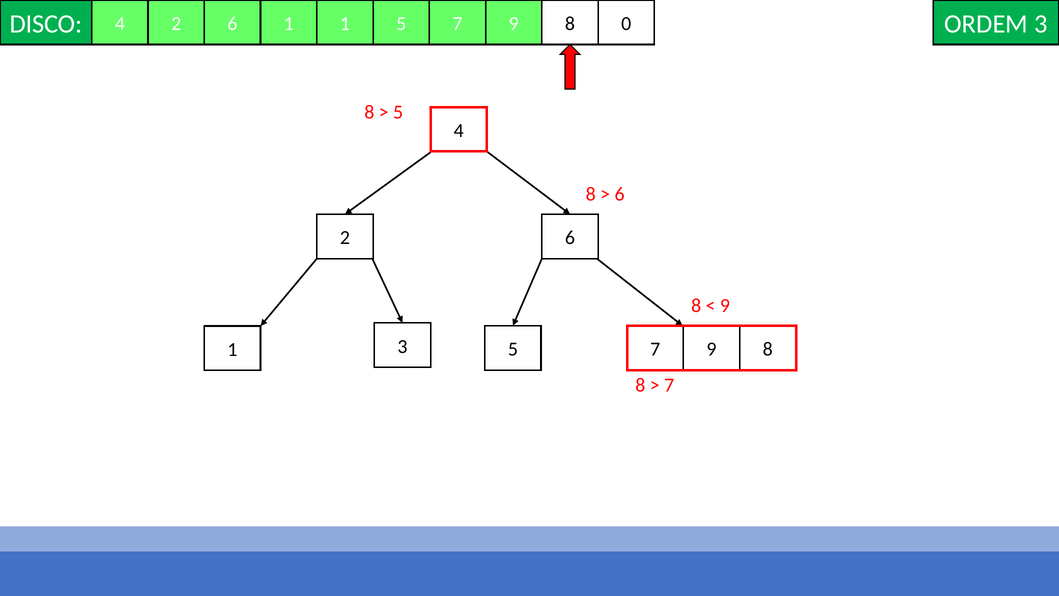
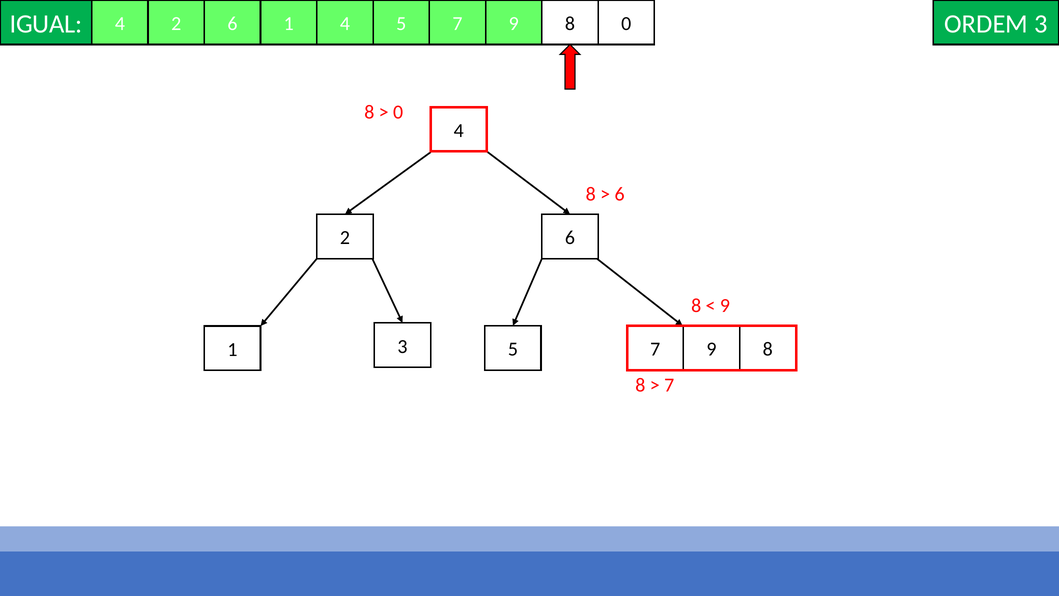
DISCO: DISCO -> IGUAL (46, 24)
1 1: 1 -> 4 (345, 24)
5: 5 -> 0 (398, 112)
